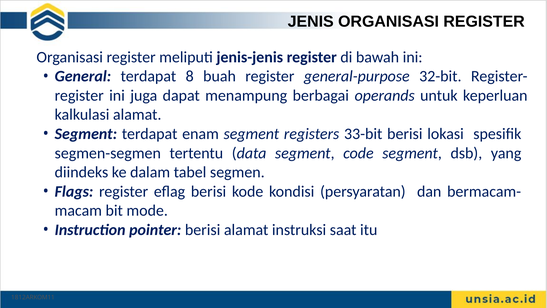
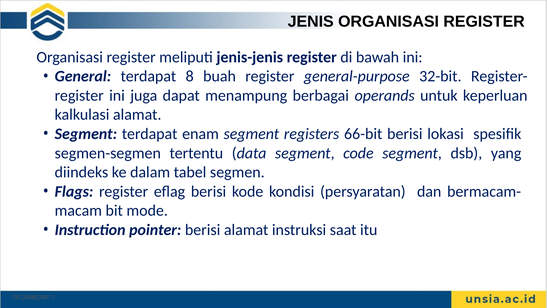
33-bit: 33-bit -> 66-bit (363, 134)
